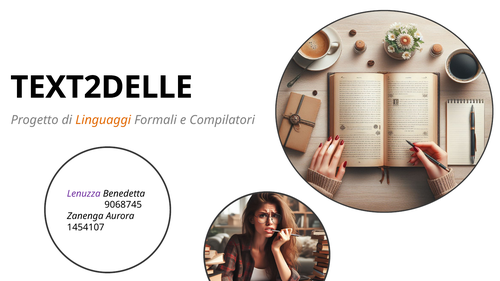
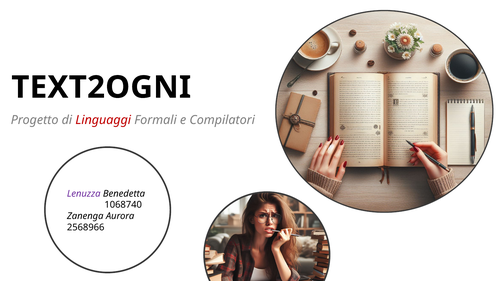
TEXT2DELLE: TEXT2DELLE -> TEXT2OGNI (101, 87)
Linguaggi colour: orange -> red (103, 120)
9068745: 9068745 -> 1068740 (123, 205)
1454107: 1454107 -> 2568966 (86, 228)
